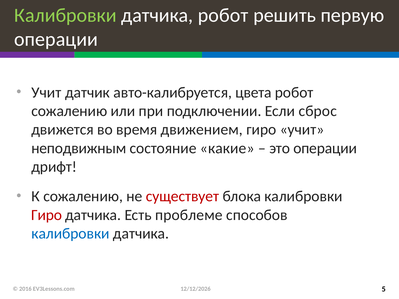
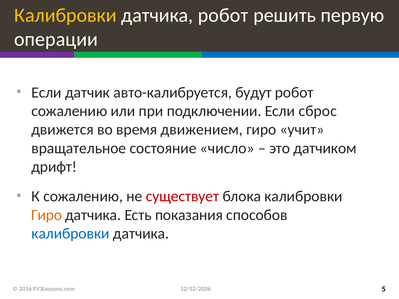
Калибровки colour: light green -> yellow (65, 15)
Учит: Учит -> Если (46, 93)
цвета: цвета -> будут (253, 93)
неподвижным: неподвижным -> вращательное (79, 148)
какие: какие -> число (227, 148)
это операции: операции -> датчиком (325, 148)
Гиро colour: red -> orange (47, 215)
проблеме: проблеме -> показания (189, 215)
